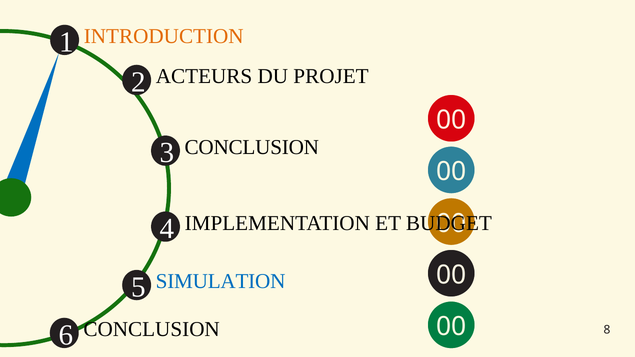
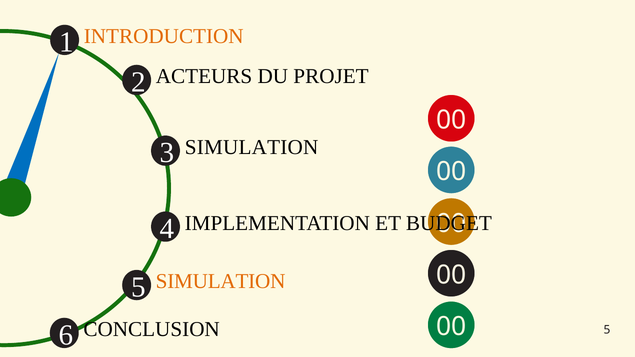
3 CONCLUSION: CONCLUSION -> SIMULATION (252, 147)
SIMULATION colour: blue -> orange (221, 282)
CONCLUSION 8: 8 -> 5 (607, 330)
